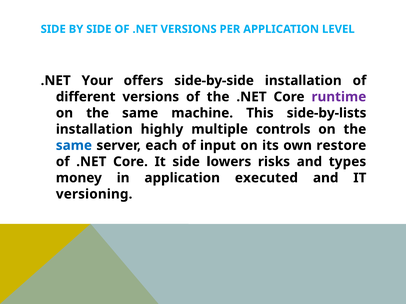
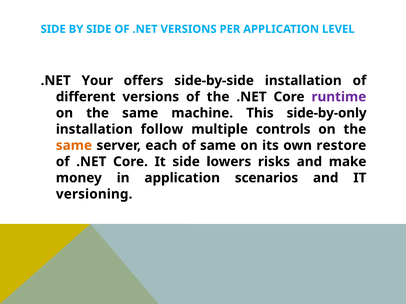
side-by-lists: side-by-lists -> side-by-only (327, 113)
highly: highly -> follow (162, 129)
same colour: blue -> orange (74, 146)
of input: input -> same (218, 146)
types: types -> make (348, 162)
executed: executed -> scenarios (266, 178)
